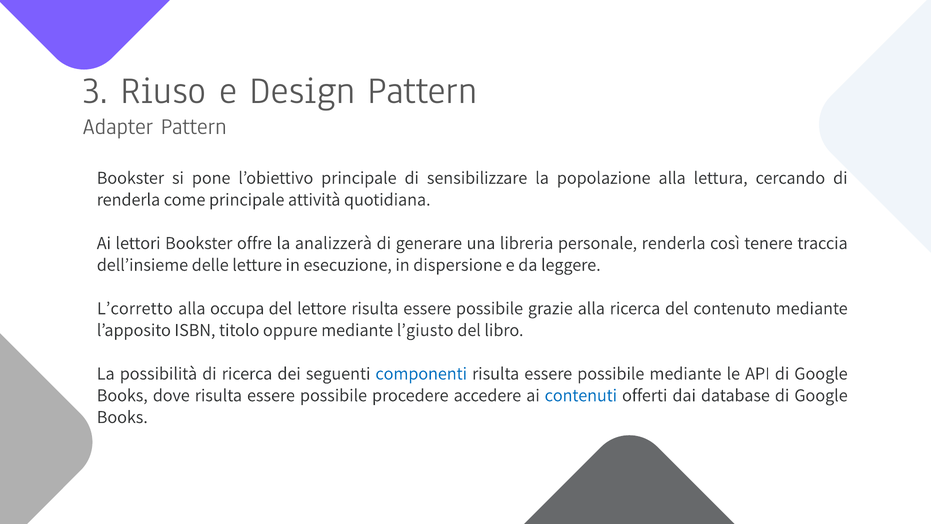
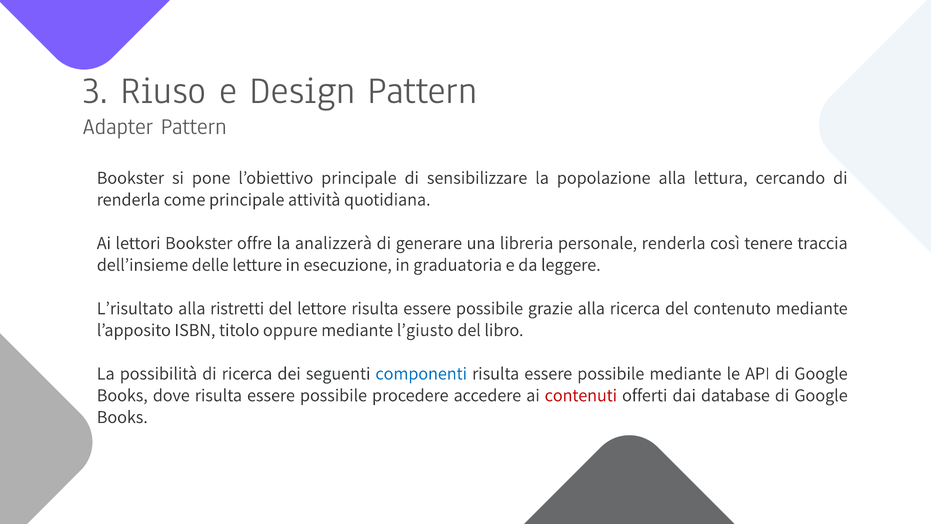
dispersione: dispersione -> graduatoria (458, 265)
L’corretto: L’corretto -> L’risultato (135, 308)
occupa: occupa -> ristretti (237, 308)
contenuti colour: blue -> red (581, 395)
